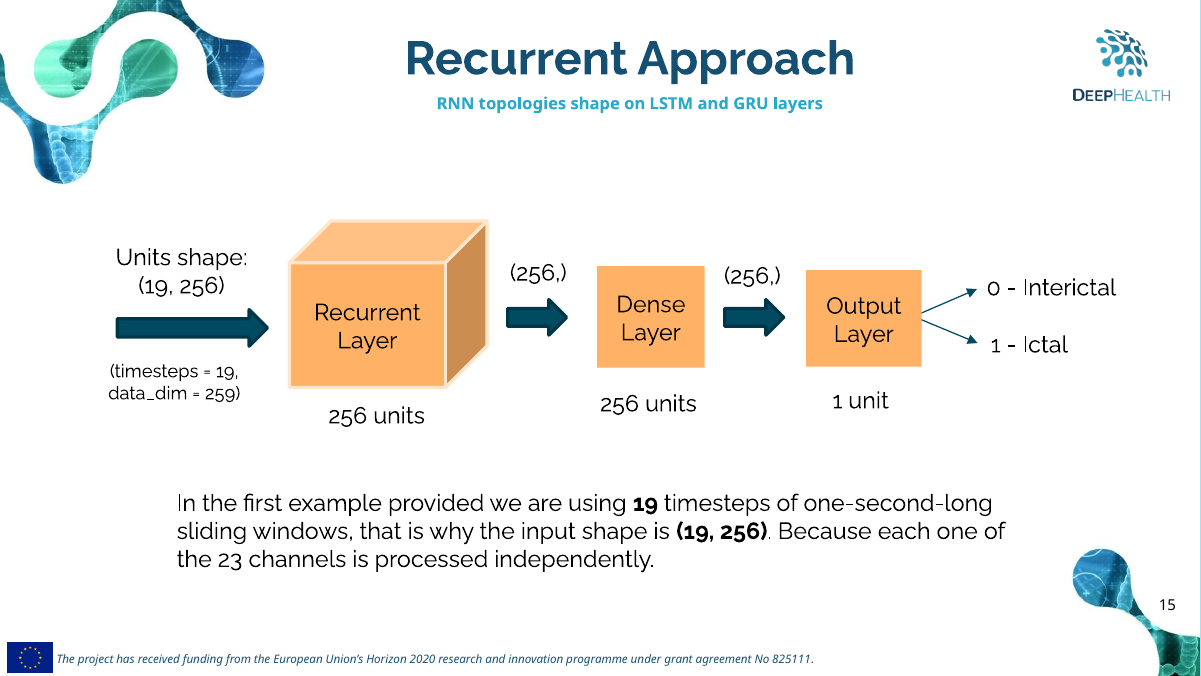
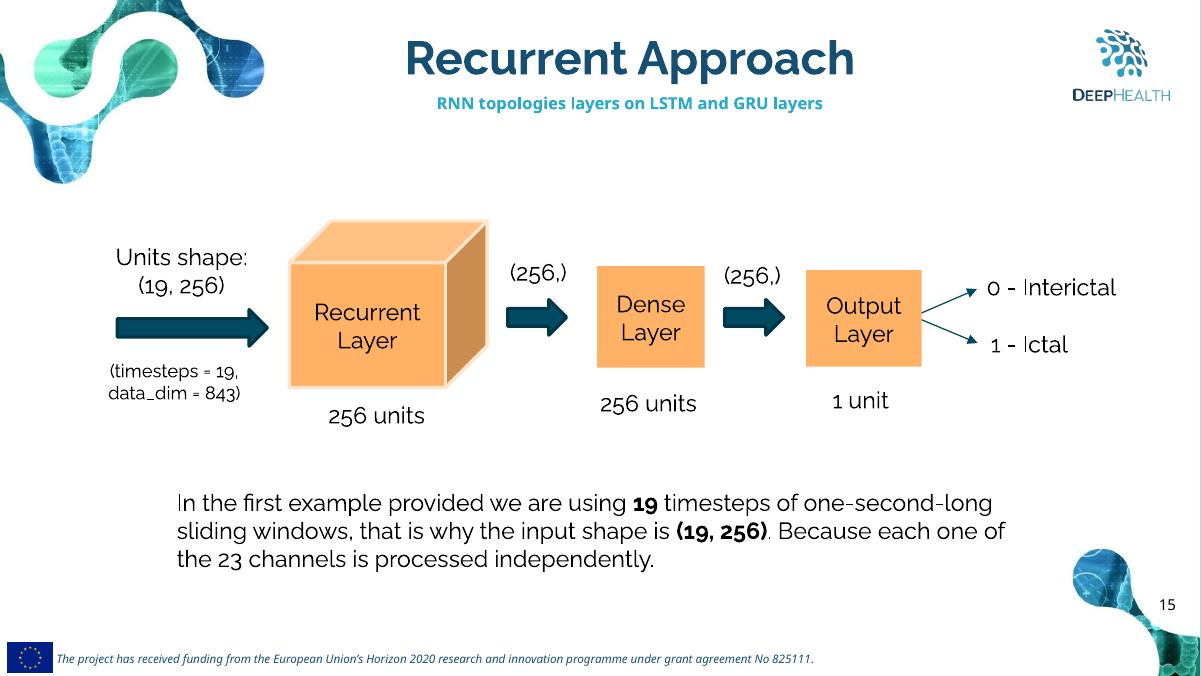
topologies shape: shape -> layers (595, 104)
259: 259 -> 843 (223, 393)
